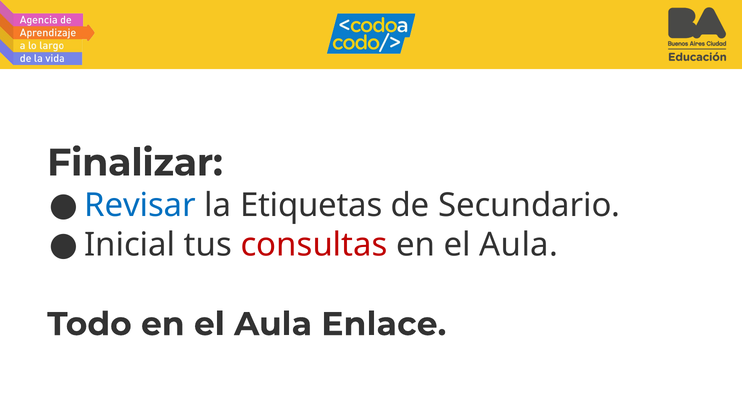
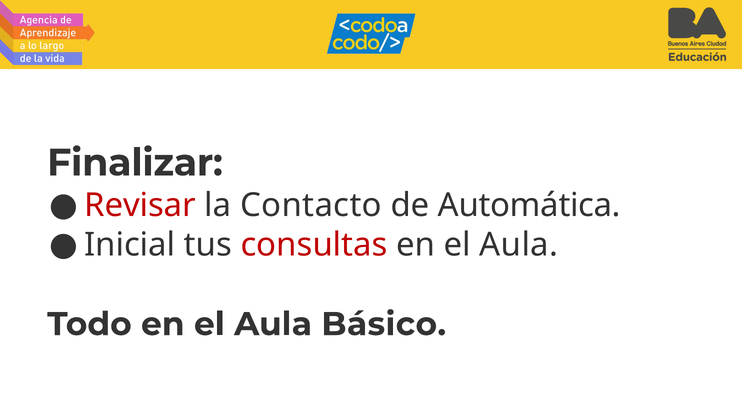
Revisar colour: blue -> red (140, 205)
Etiquetas: Etiquetas -> Contacto (311, 205)
Secundario: Secundario -> Automática (529, 205)
Enlace: Enlace -> Básico (384, 324)
